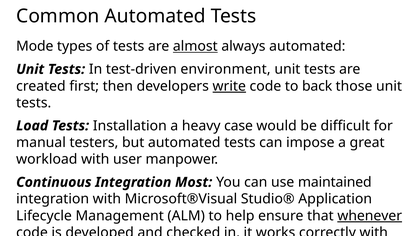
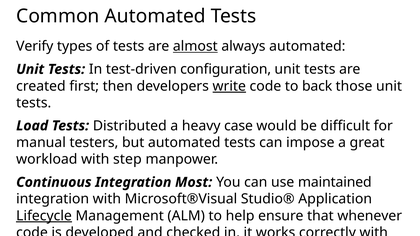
Mode: Mode -> Verify (35, 46)
environment: environment -> configuration (226, 69)
Installation: Installation -> Distributed (130, 126)
user: user -> step (127, 160)
Lifecycle underline: none -> present (44, 216)
whenever underline: present -> none (370, 216)
